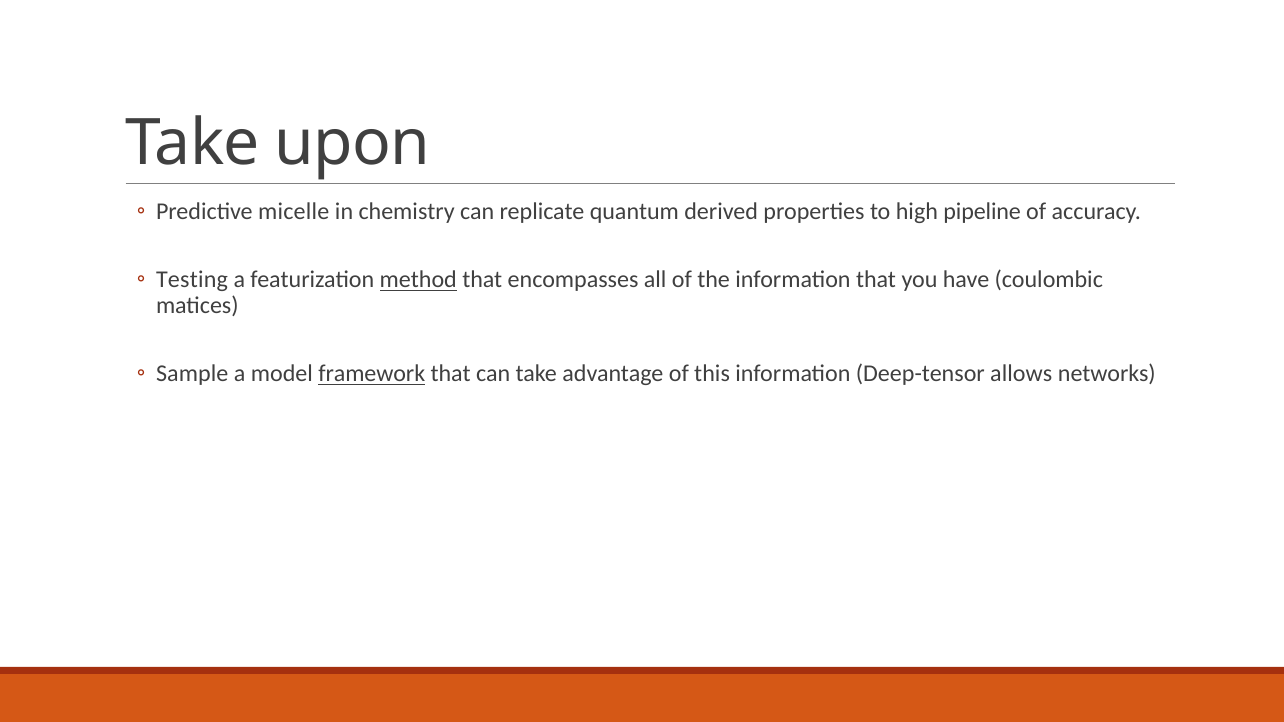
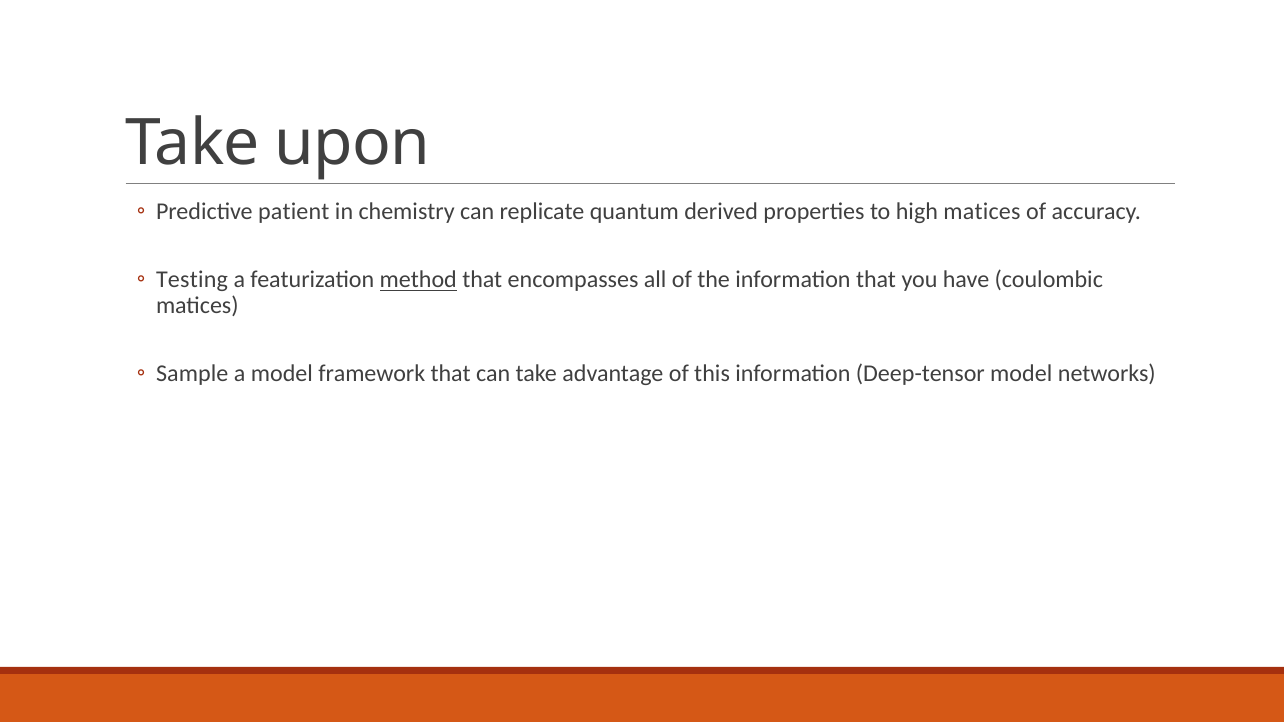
micelle: micelle -> patient (294, 212)
high pipeline: pipeline -> matices (982, 212)
framework underline: present -> none (372, 374)
Deep-tensor allows: allows -> model (1021, 374)
